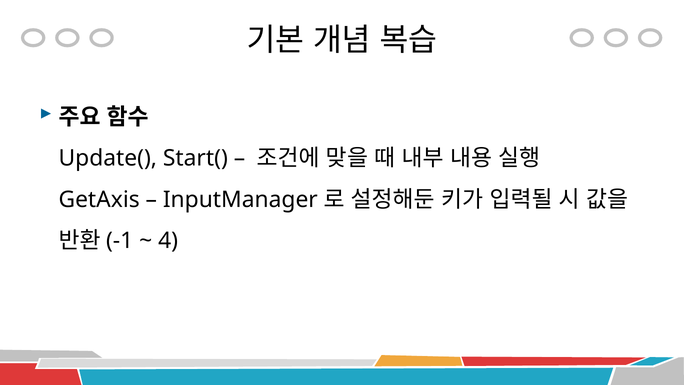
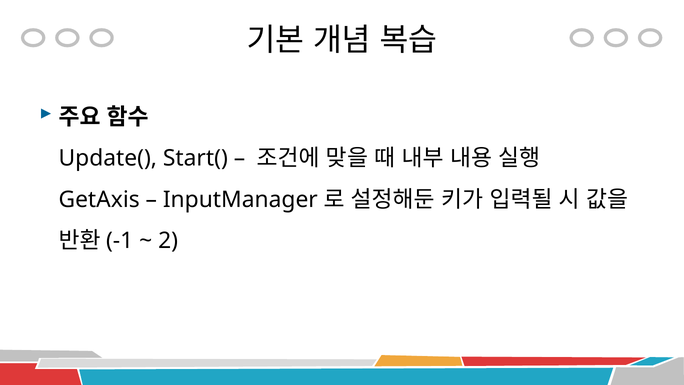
4: 4 -> 2 (168, 240)
